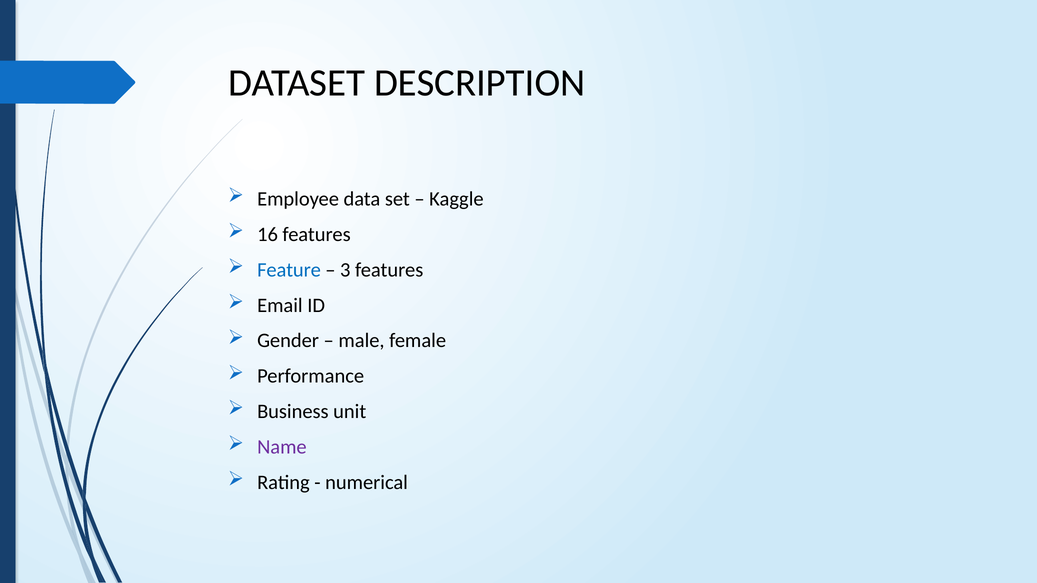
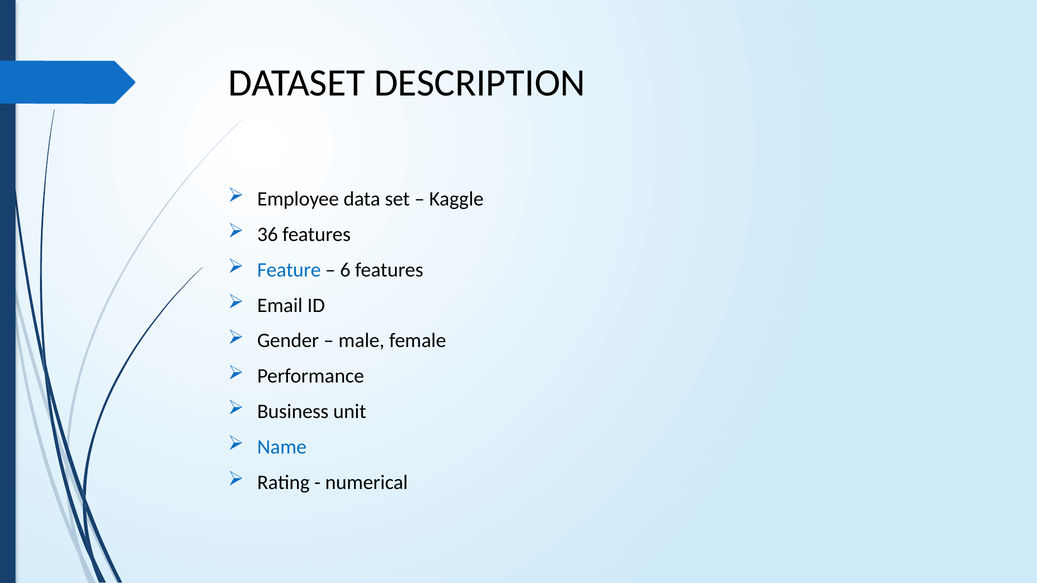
16: 16 -> 36 (268, 235)
3: 3 -> 6 (345, 270)
Name colour: purple -> blue (282, 447)
